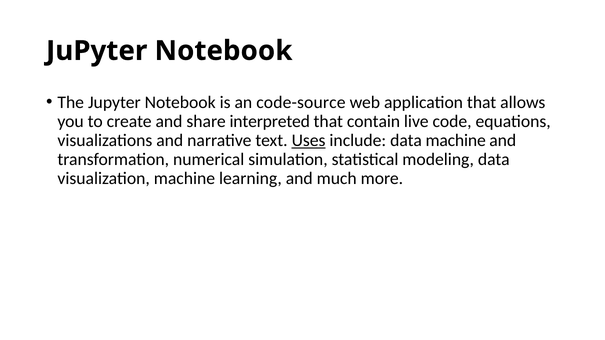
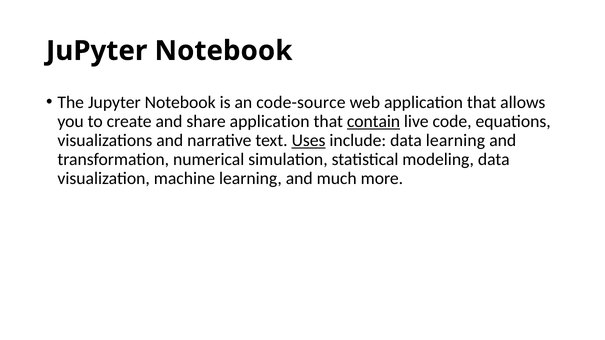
share interpreted: interpreted -> application (270, 121)
contain underline: none -> present (374, 121)
data machine: machine -> learning (455, 140)
